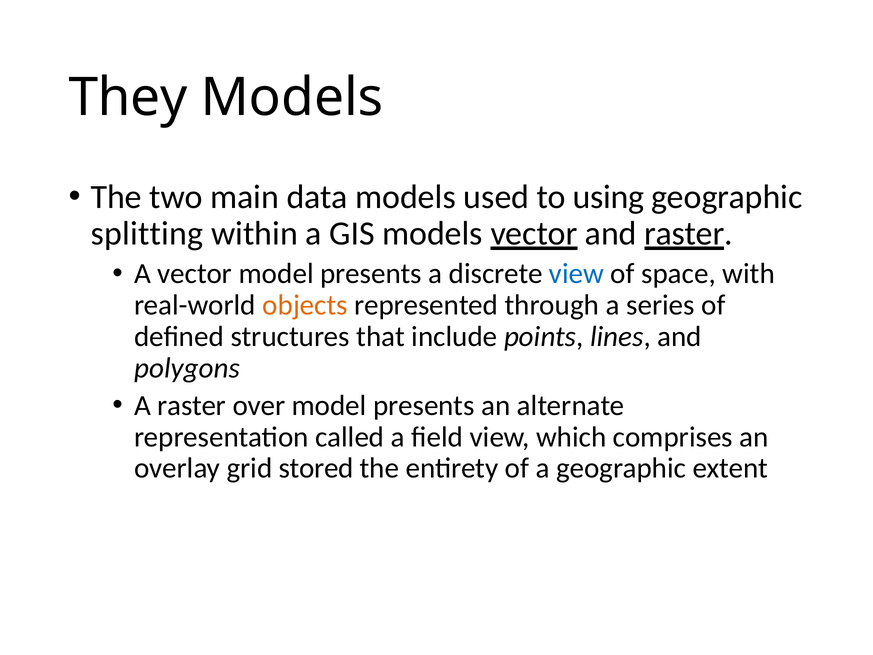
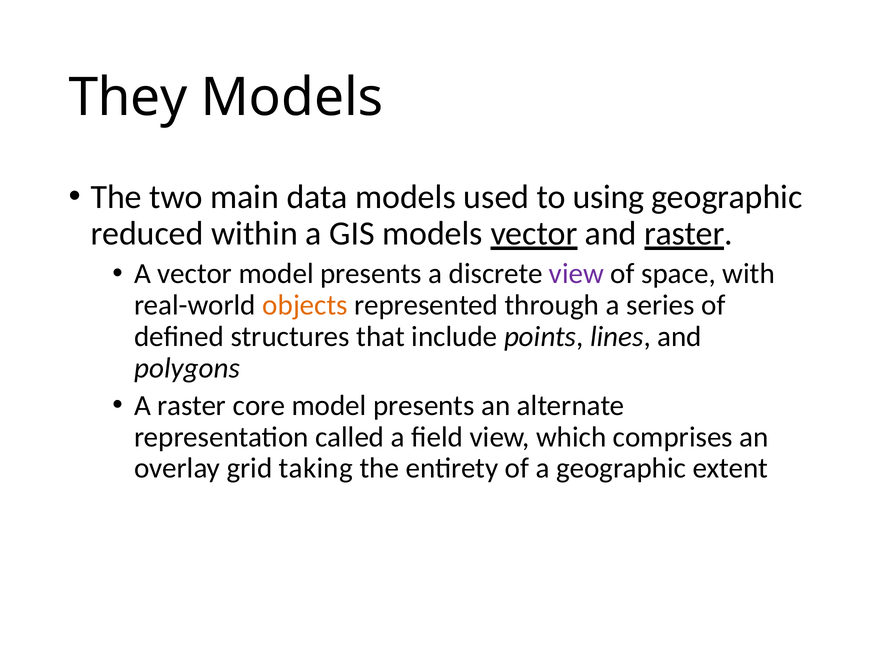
splitting: splitting -> reduced (147, 233)
view colour: blue -> purple (576, 274)
over: over -> core (259, 405)
stored: stored -> taking (316, 468)
